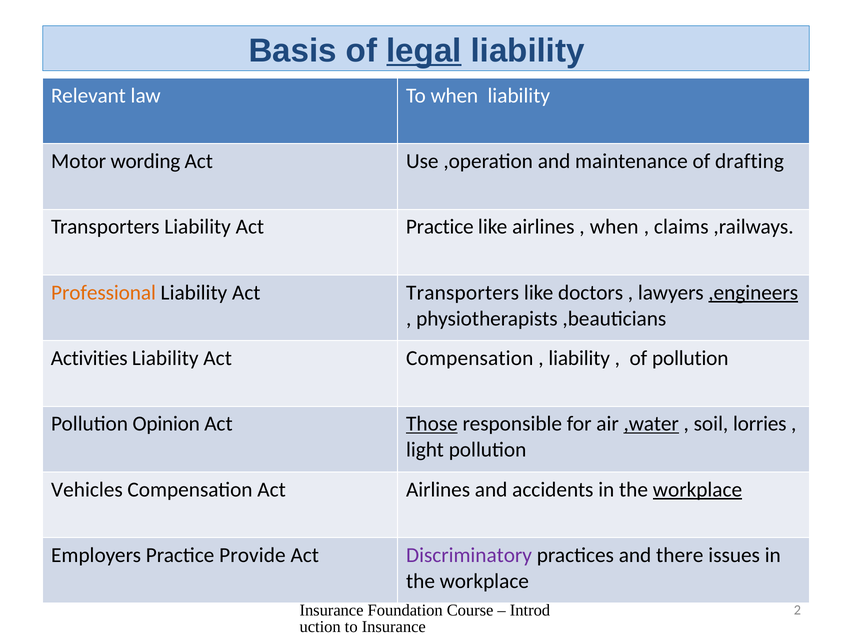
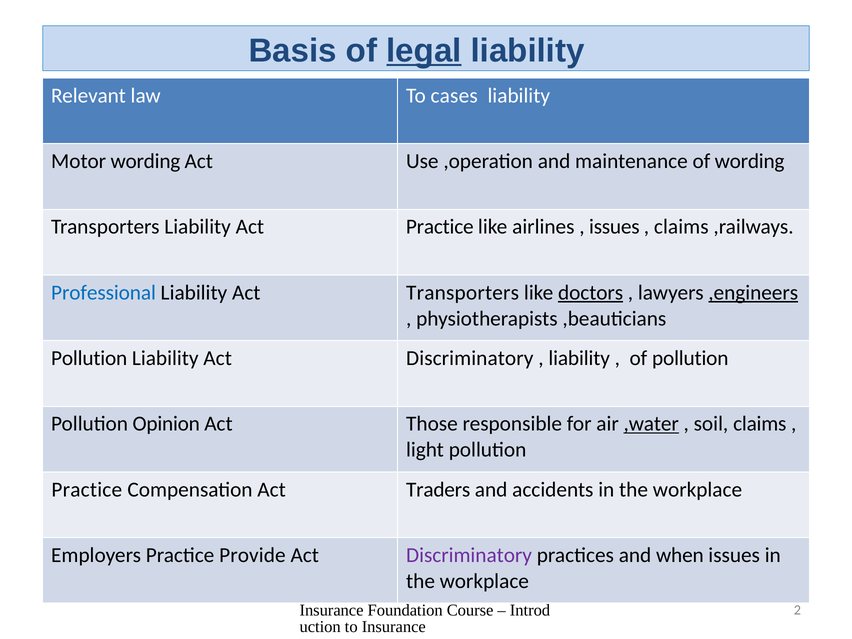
To when: when -> cases (454, 96)
of drafting: drafting -> wording (750, 161)
when: when -> issues (614, 227)
Professional colour: orange -> blue (104, 293)
doctors underline: none -> present (591, 293)
Activities: Activities -> Pollution (89, 358)
Liability Act Compensation: Compensation -> Discriminatory (470, 358)
Those underline: present -> none (432, 424)
soil lorries: lorries -> claims (760, 424)
Vehicles: Vehicles -> Practice (87, 489)
Act Airlines: Airlines -> Traders (438, 489)
workplace underline: present -> none (697, 489)
there: there -> when (680, 555)
